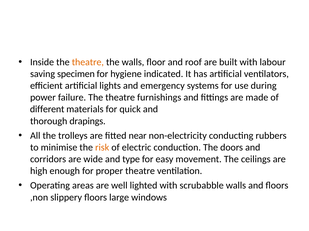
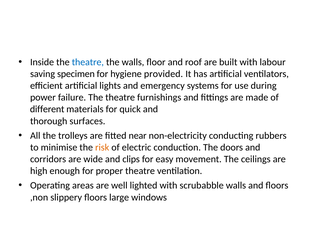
theatre colour: orange -> blue (88, 62)
indicated: indicated -> provided (164, 74)
drapings: drapings -> surfaces (87, 121)
type: type -> clips (131, 160)
